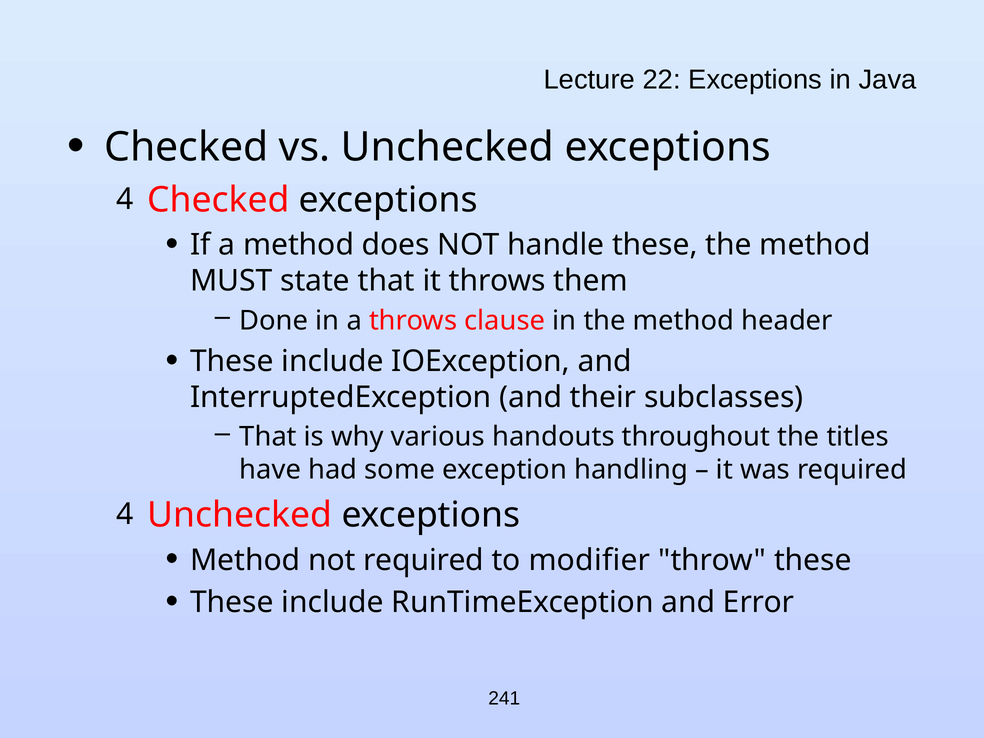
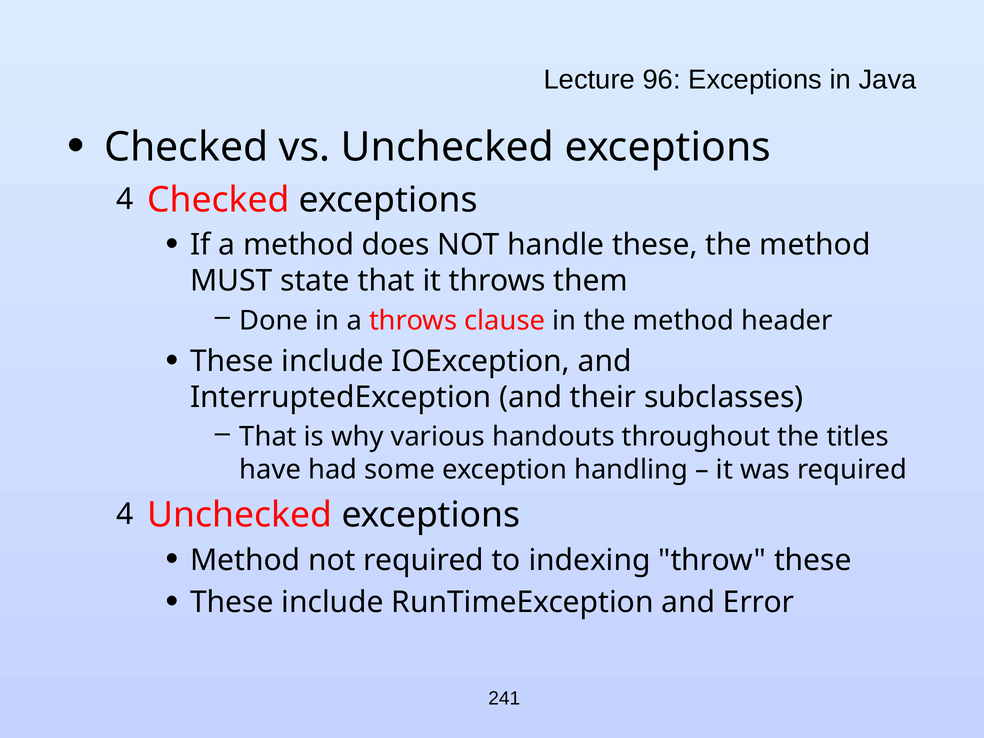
22: 22 -> 96 (662, 80)
modifier: modifier -> indexing (590, 560)
